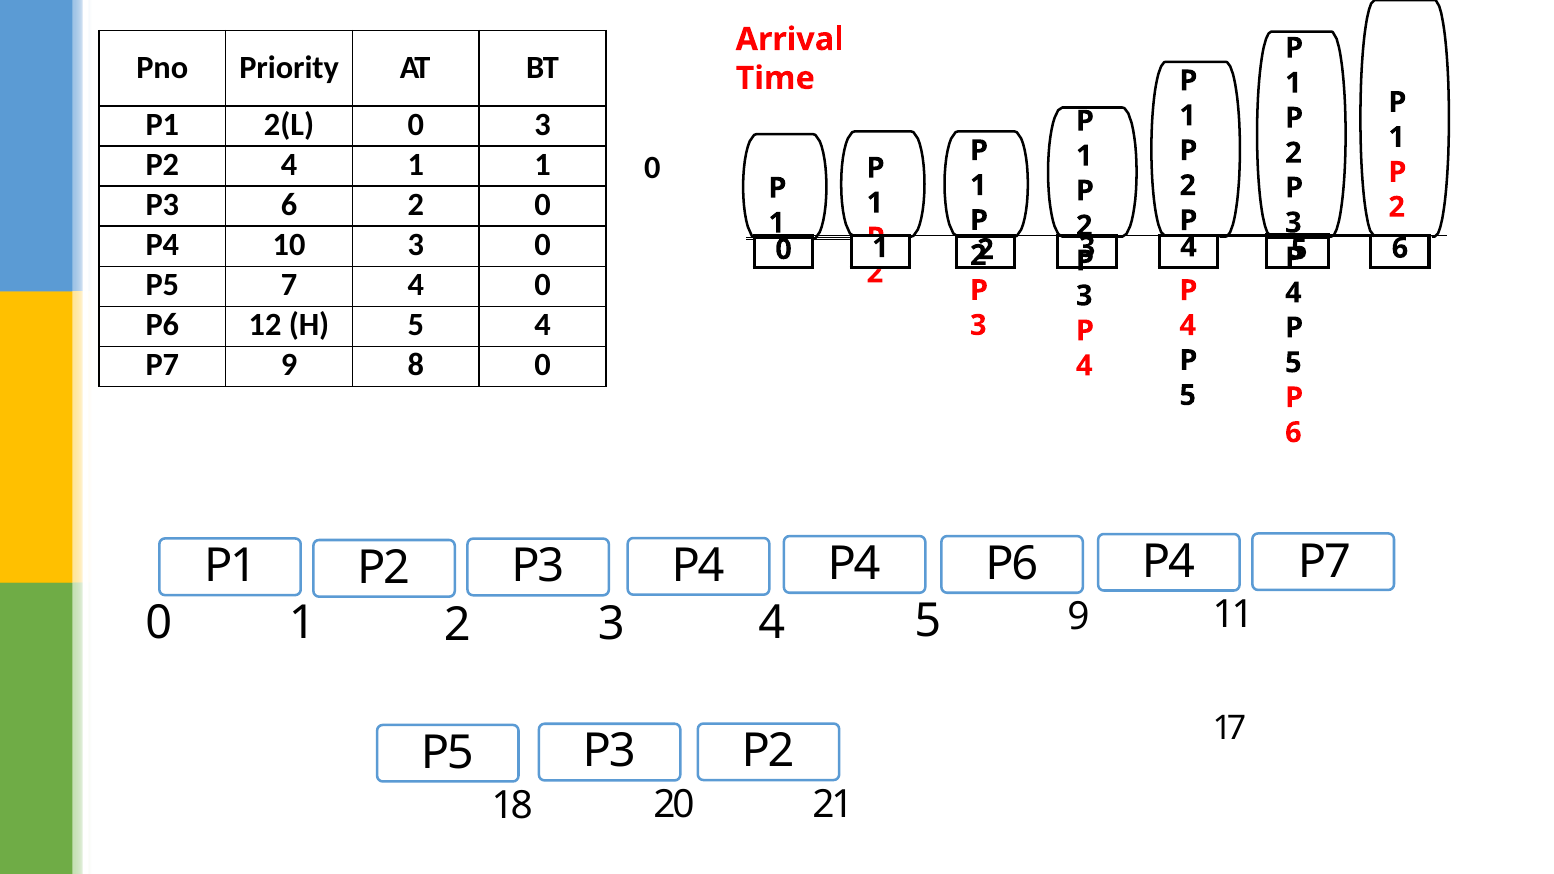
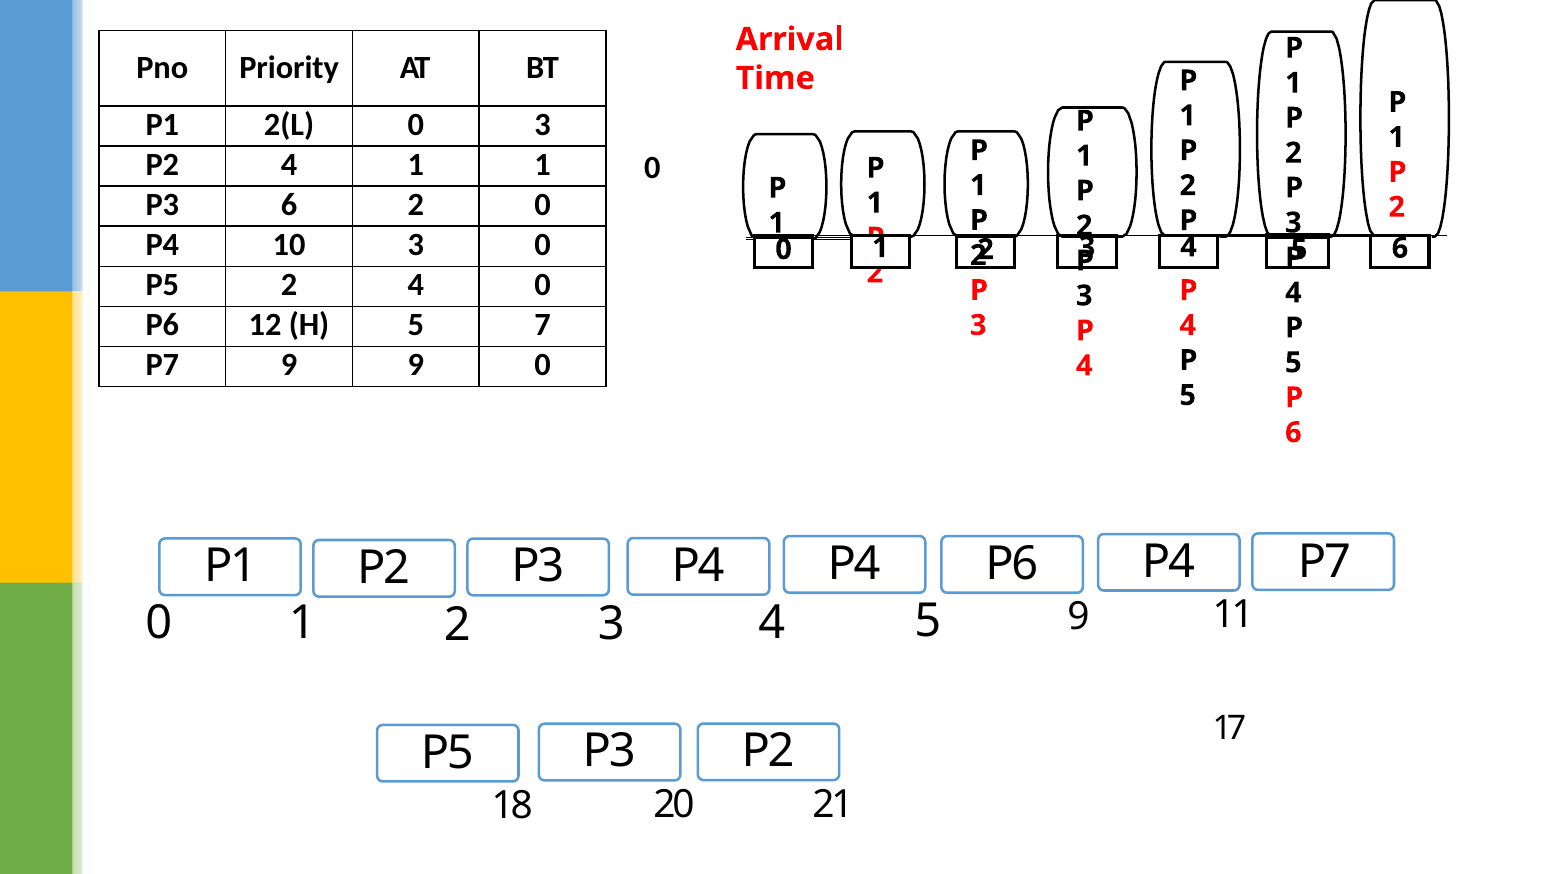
P5 7: 7 -> 2 (289, 285)
5 4: 4 -> 7 (543, 325)
9 8: 8 -> 9 (416, 365)
